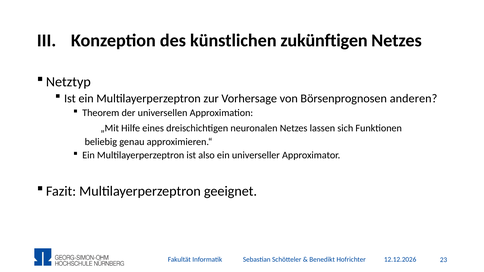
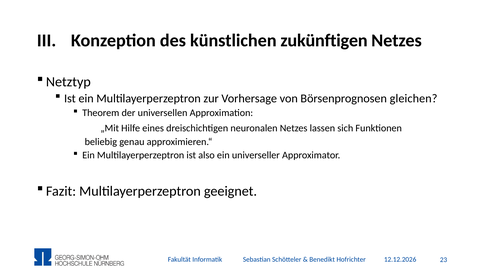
anderen: anderen -> gleichen (414, 98)
